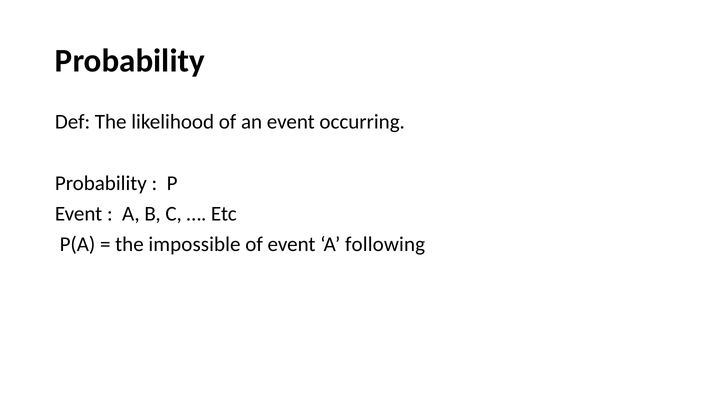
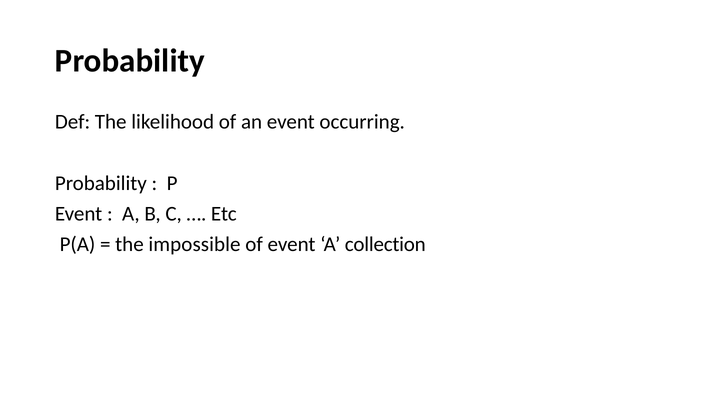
following: following -> collection (385, 245)
